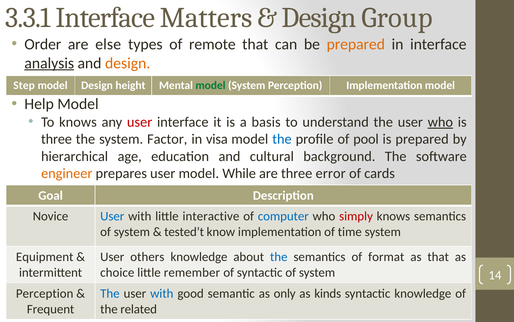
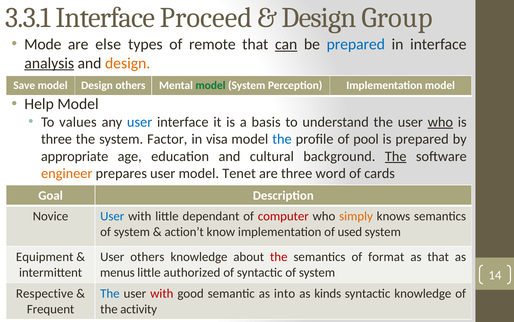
Matters: Matters -> Proceed (206, 18)
Order: Order -> Mode (43, 44)
can underline: none -> present (286, 44)
prepared colour: orange -> blue (356, 44)
Step: Step -> Save (24, 85)
Design height: height -> others (130, 85)
To knows: knows -> values (78, 122)
user colour: red -> blue (140, 122)
hierarchical: hierarchical -> appropriate (75, 156)
The underline: none -> present (396, 156)
While: While -> Tenet (239, 173)
error: error -> word (331, 173)
interactive: interactive -> dependant (211, 216)
computer colour: blue -> red (283, 216)
simply colour: red -> orange (356, 216)
tested’t: tested’t -> action’t (184, 232)
time: time -> used (350, 232)
the colour: blue -> red (279, 256)
choice: choice -> menus (117, 272)
remember: remember -> authorized (192, 272)
Perception: Perception -> Respective (45, 293)
with colour: blue -> red (162, 293)
only: only -> into (285, 293)
related: related -> activity (139, 308)
